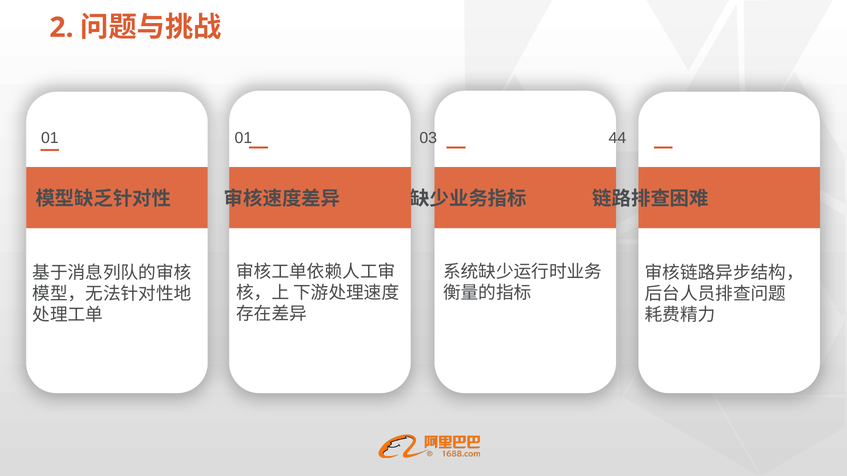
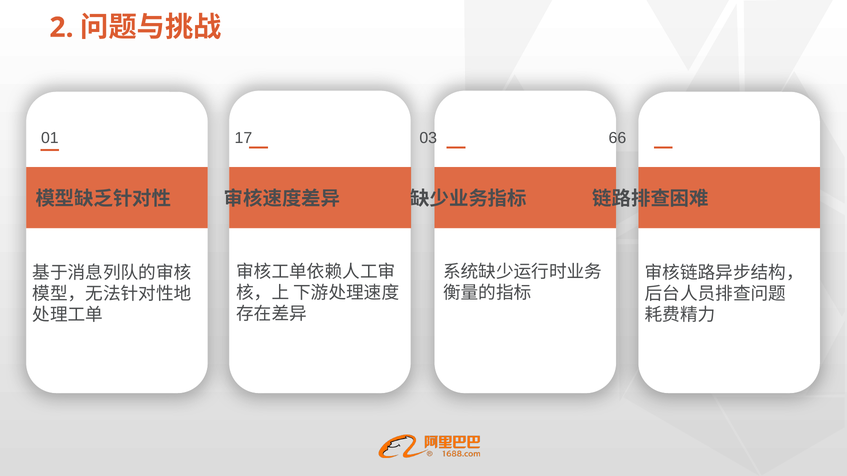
01 01: 01 -> 17 (243, 138)
44: 44 -> 66 (617, 138)
